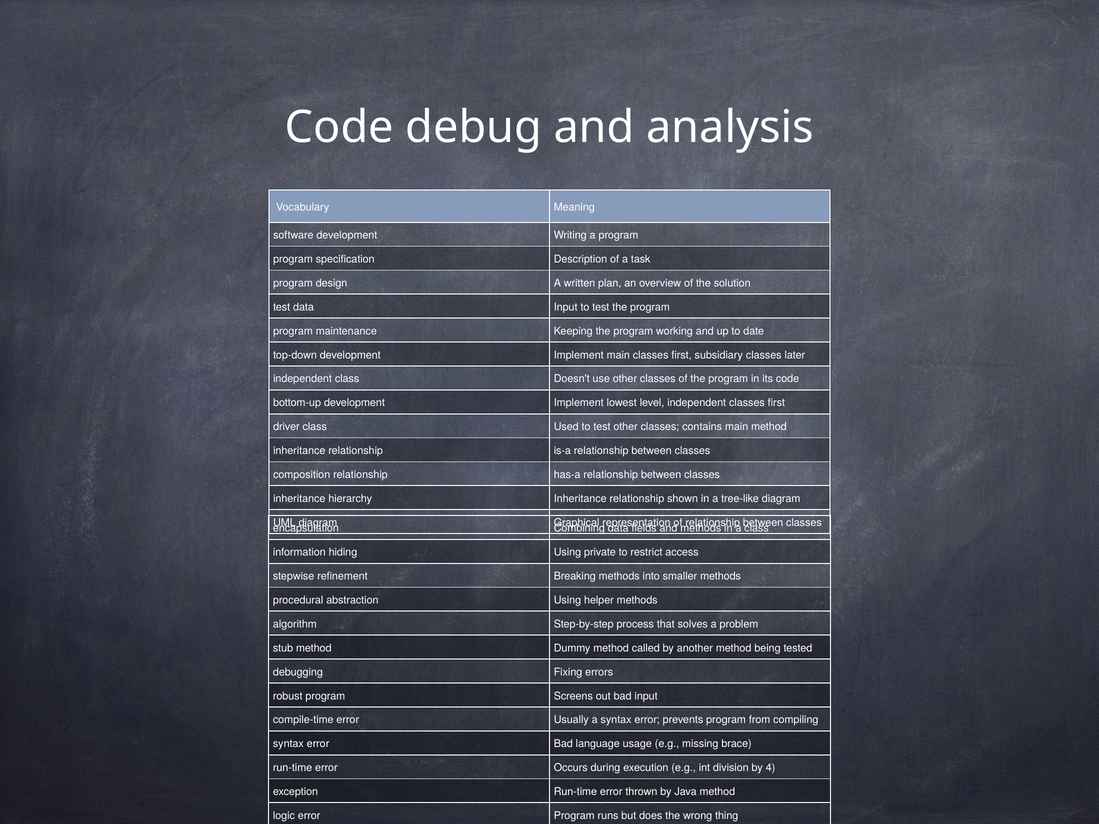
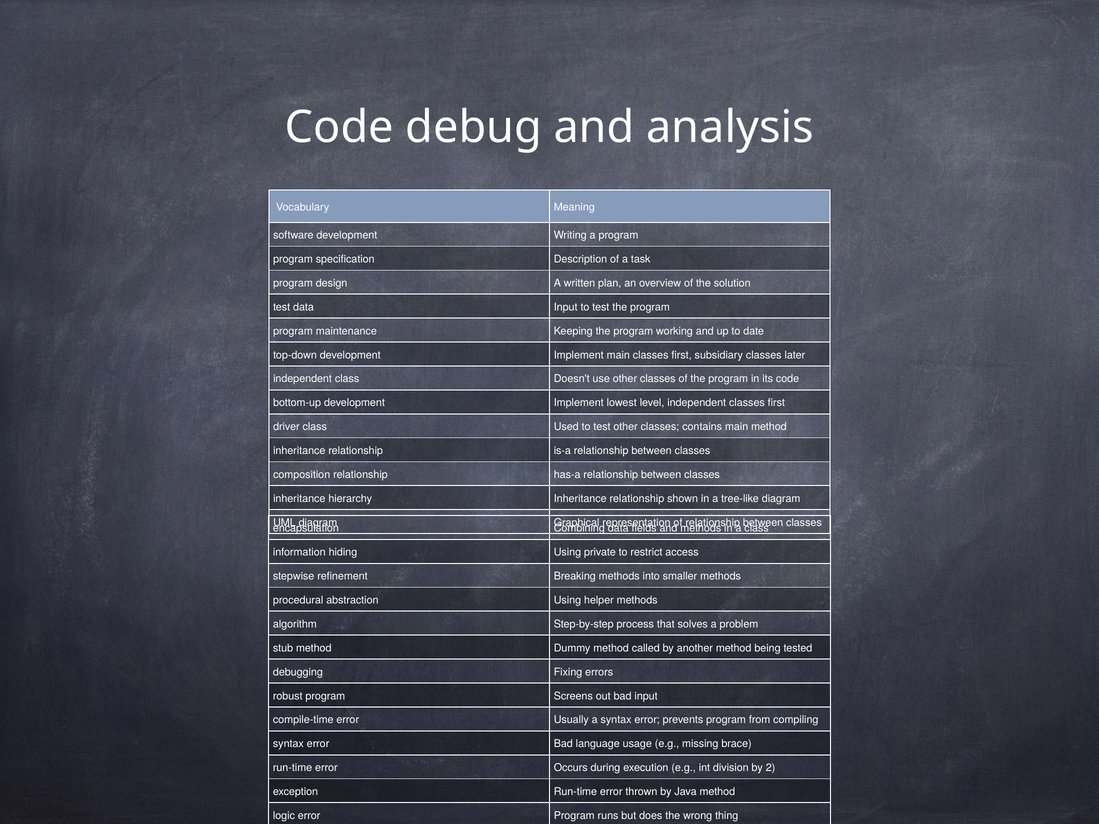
4: 4 -> 2 (771, 768)
